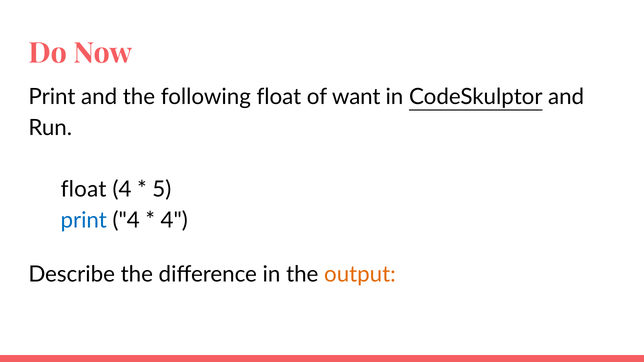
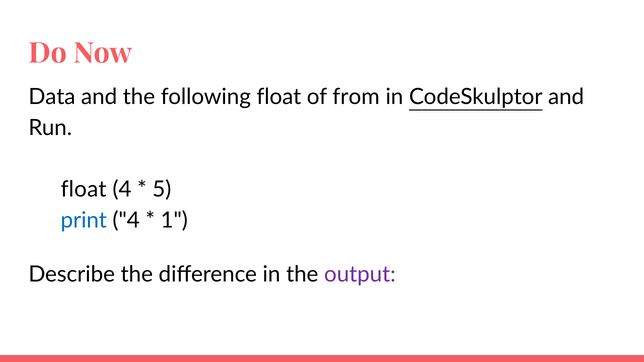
Print: Print -> Data (52, 97)
want: want -> from (356, 97)
4: 4 -> 1 (174, 220)
output colour: orange -> purple (360, 275)
